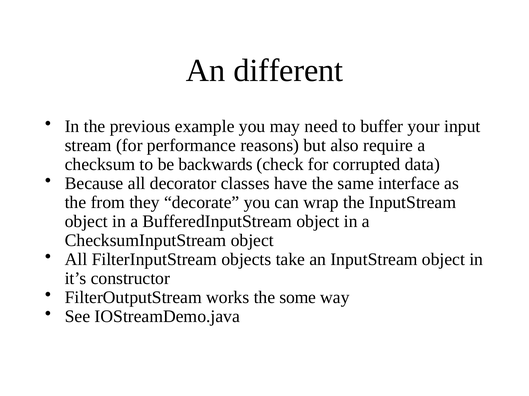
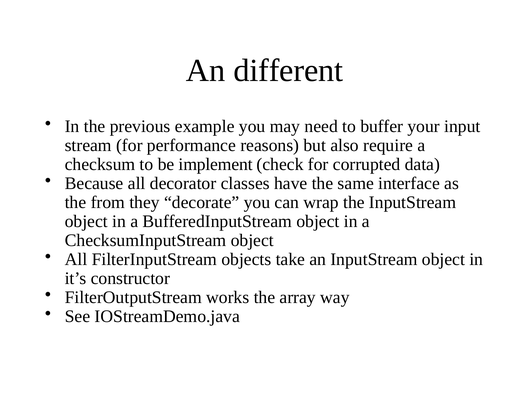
backwards: backwards -> implement (216, 165)
some: some -> array (298, 298)
